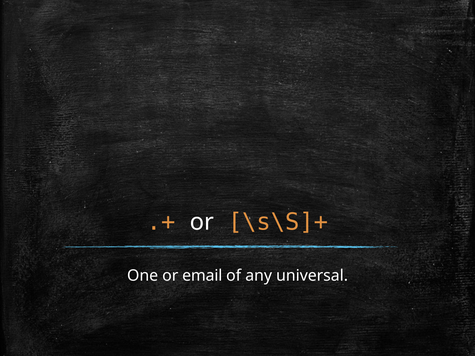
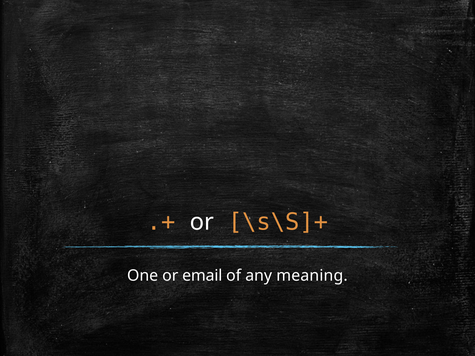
universal: universal -> meaning (312, 276)
